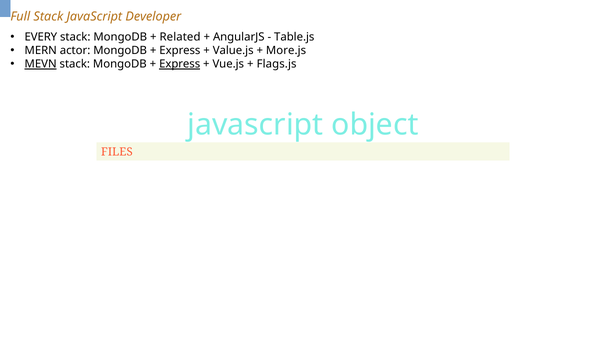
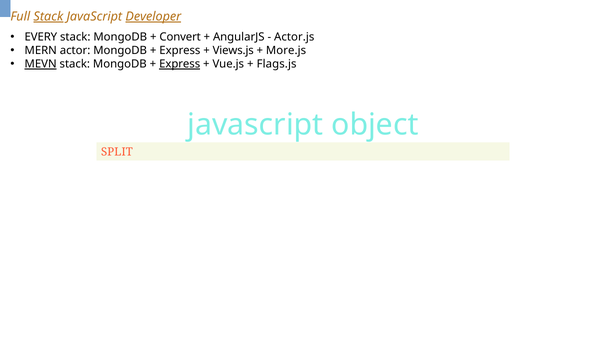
Stack underline: none -> present (48, 16)
Developer underline: none -> present (153, 16)
Related: Related -> Convert (180, 37)
Table.js: Table.js -> Actor.js (294, 37)
Value.js: Value.js -> Views.js (233, 50)
FILES: FILES -> SPLIT (117, 152)
